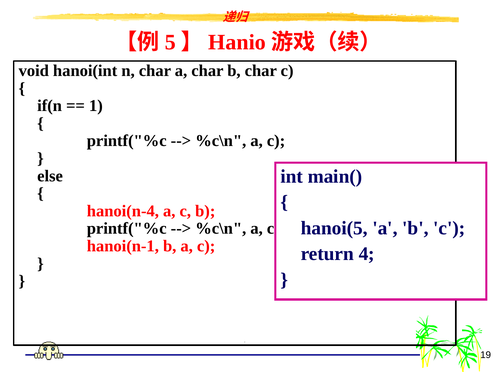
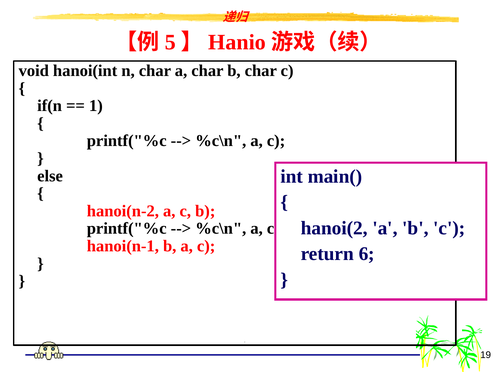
hanoi(n-4: hanoi(n-4 -> hanoi(n-2 (123, 211)
hanoi(5: hanoi(5 -> hanoi(2 (334, 228)
4: 4 -> 6 (367, 254)
